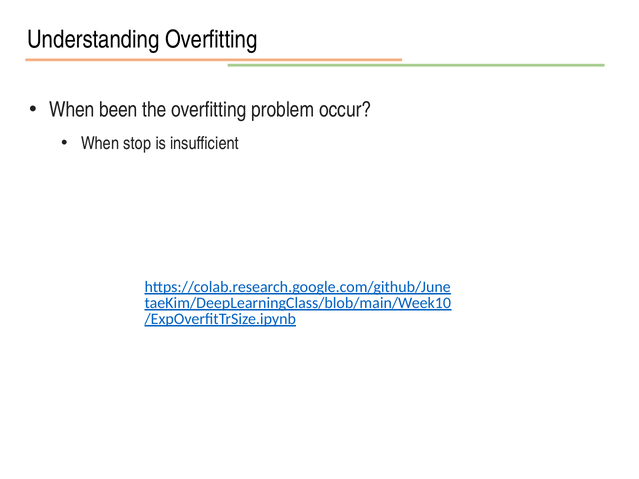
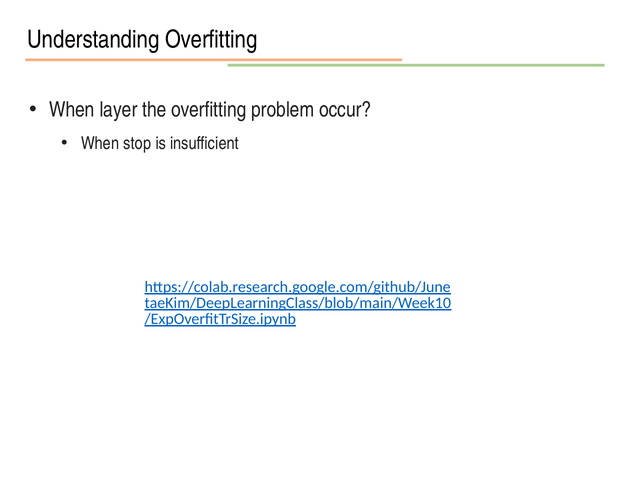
been: been -> layer (118, 110)
